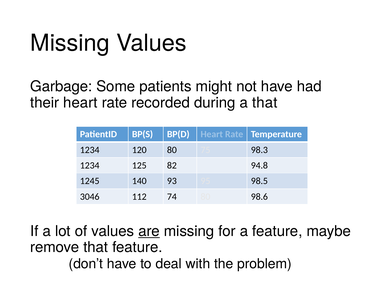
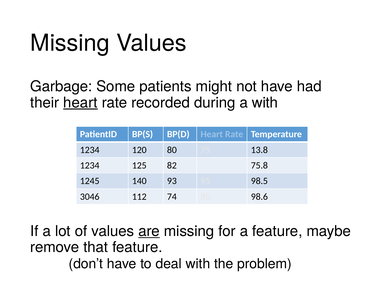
heart underline: none -> present (80, 103)
a that: that -> with (265, 103)
98.3: 98.3 -> 13.8 (259, 150)
94.8: 94.8 -> 75.8 (259, 165)
